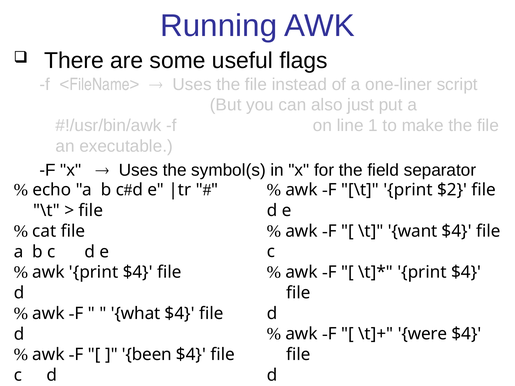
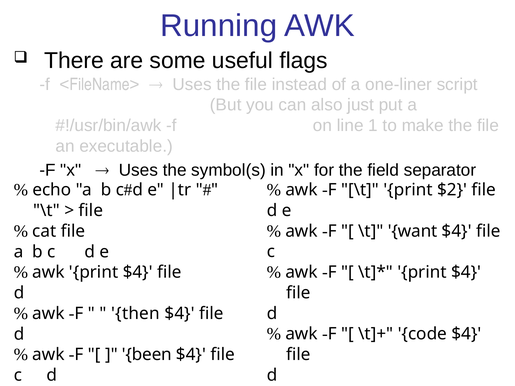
what: what -> then (135, 314)
were: were -> code (422, 334)
